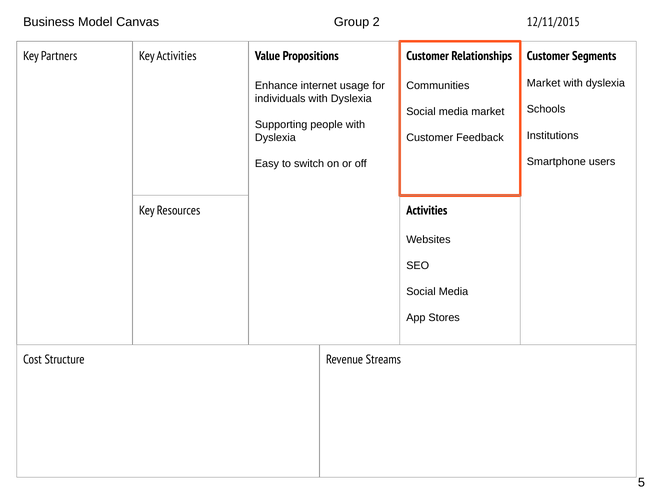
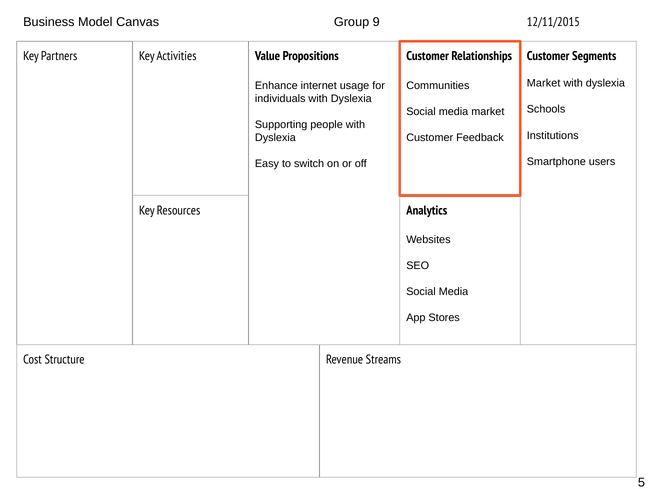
2: 2 -> 9 (376, 22)
Activities: Activities -> Analytics (427, 210)
